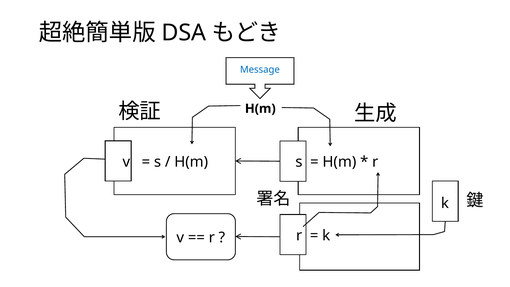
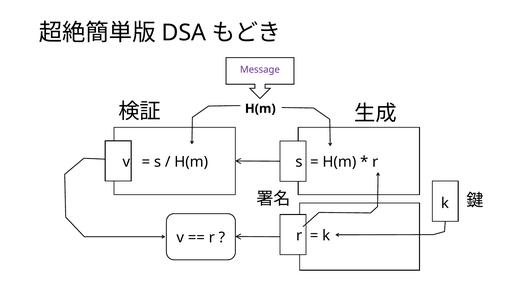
Message colour: blue -> purple (260, 70)
